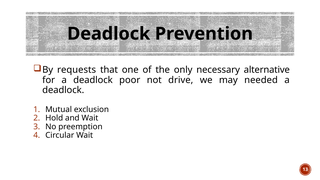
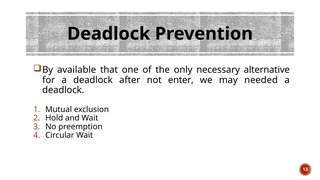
requests: requests -> available (77, 70)
poor: poor -> after (130, 80)
drive: drive -> enter (181, 80)
